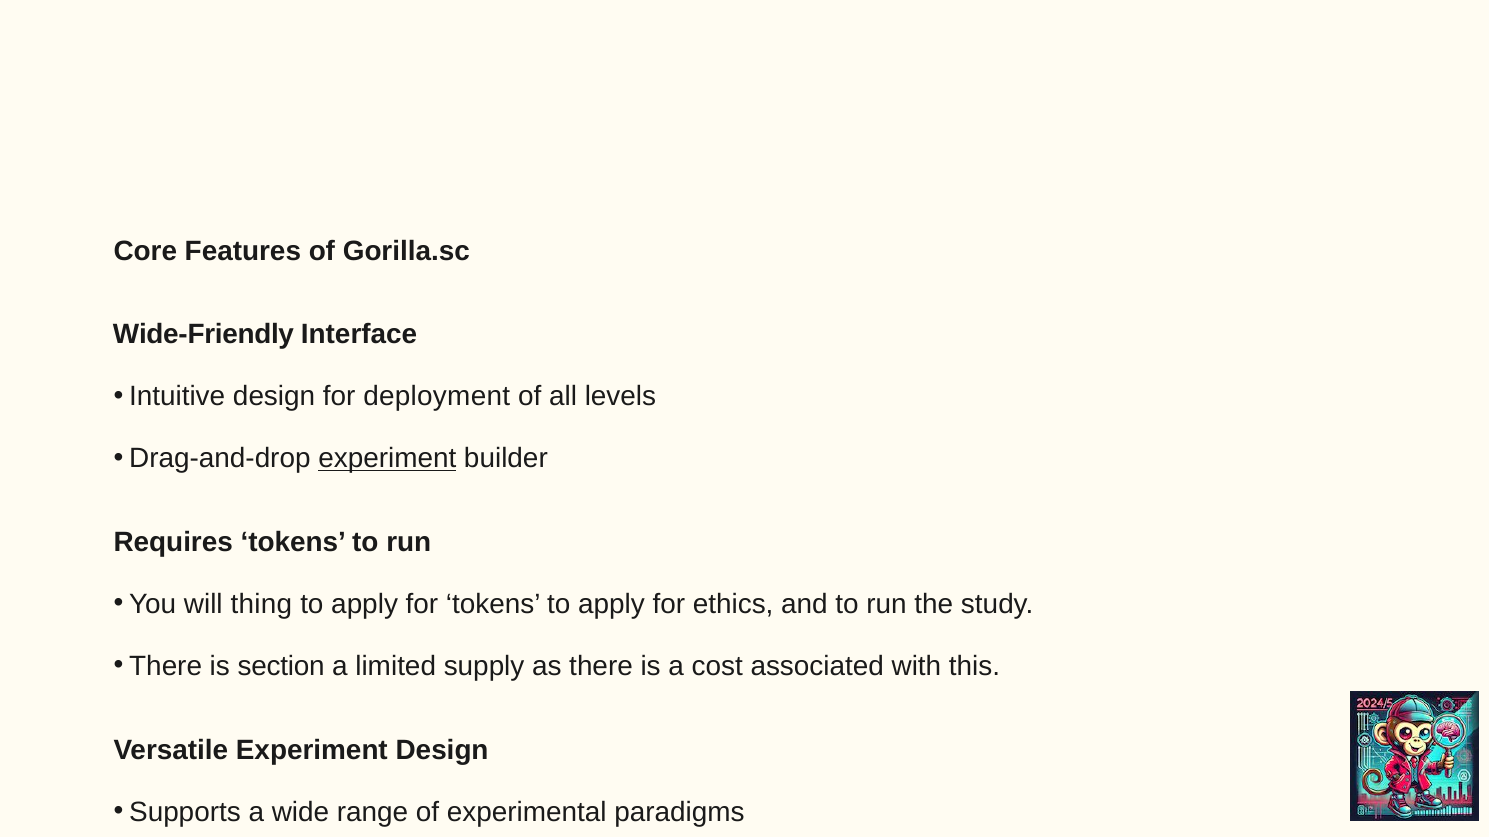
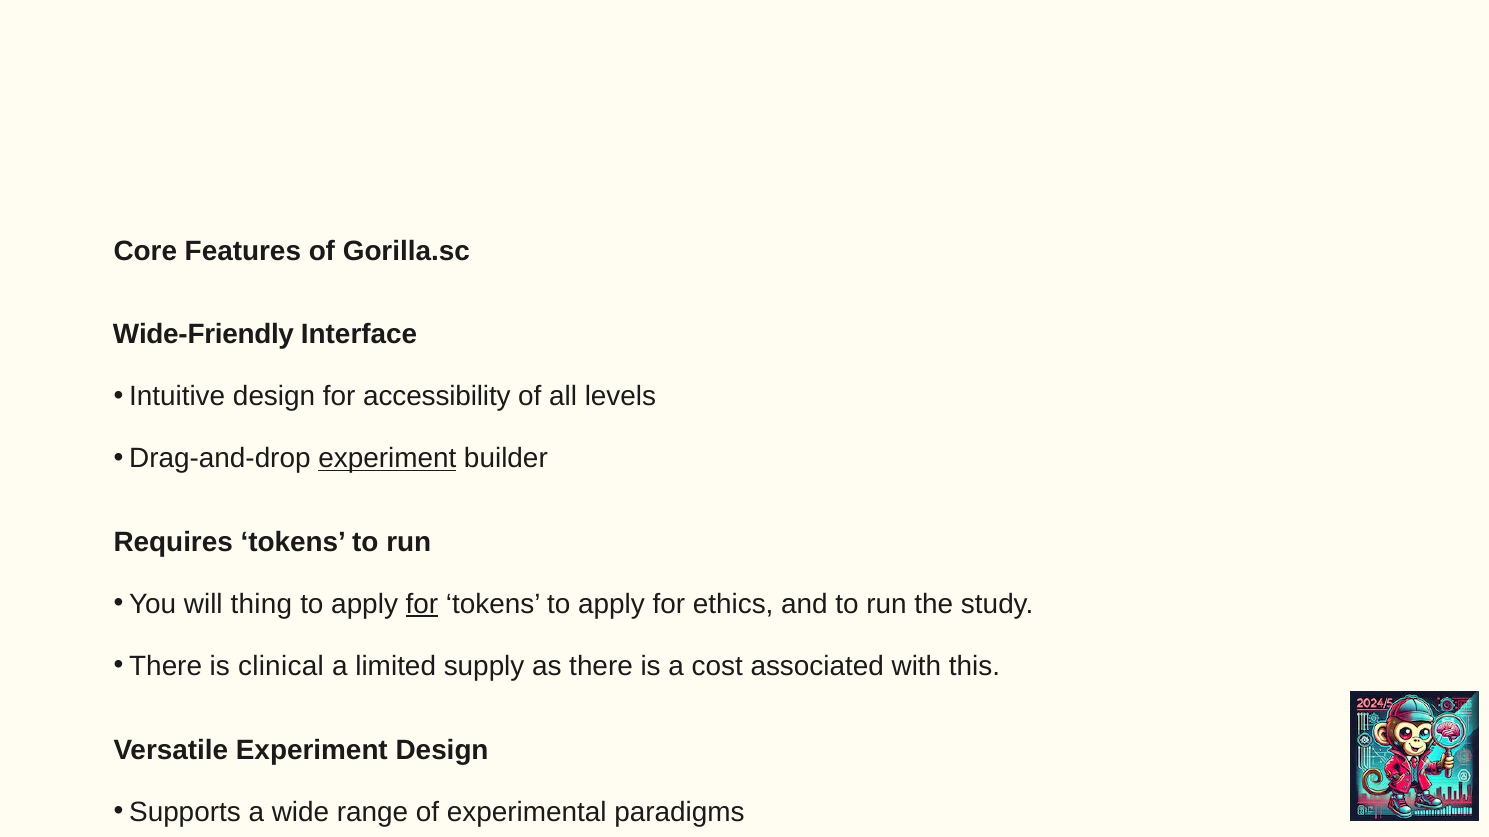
deployment: deployment -> accessibility (437, 397)
for underline: none -> present (422, 605)
section: section -> clinical (281, 667)
